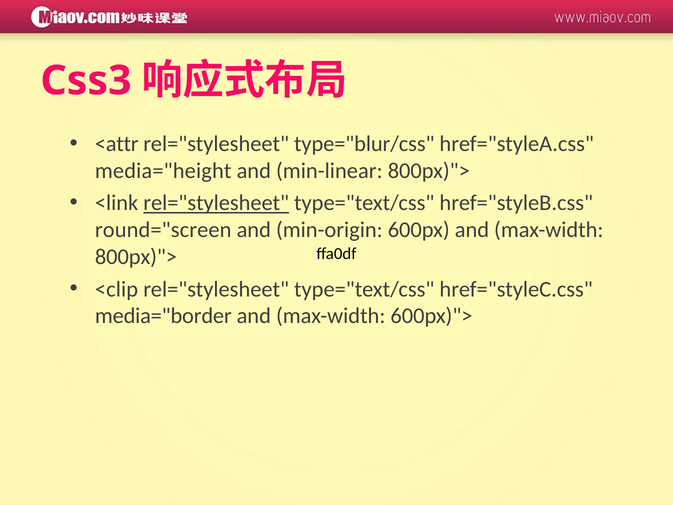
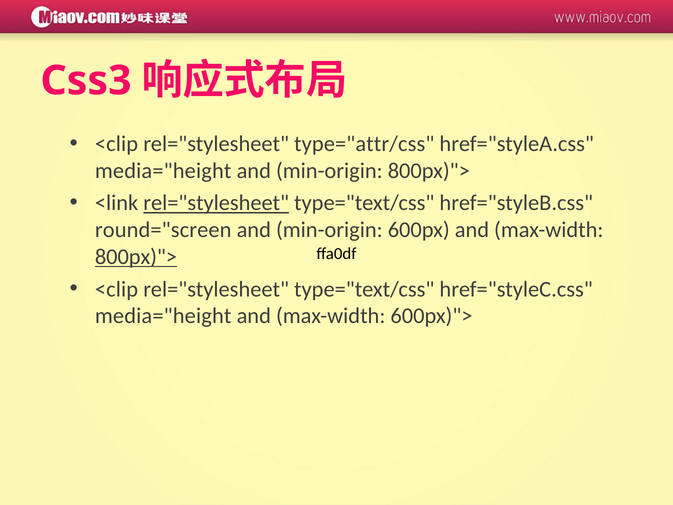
<attr: <attr -> <clip (117, 144)
type="blur/css: type="blur/css -> type="attr/css (364, 144)
min-linear: min-linear -> min-origin (329, 171)
800px)"> underline: none -> present (136, 257)
media="border: media="border -> media="height (163, 316)
